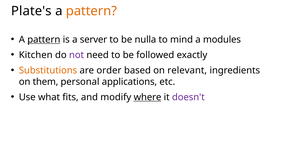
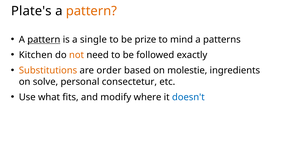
server: server -> single (93, 40)
nulla: nulla -> prize (145, 40)
modules: modules -> patterns (222, 40)
not colour: purple -> orange (77, 55)
relevant: relevant -> molestie (187, 70)
them: them -> solve (45, 82)
applications: applications -> consectetur (129, 82)
where underline: present -> none (148, 97)
doesn't colour: purple -> blue (188, 97)
